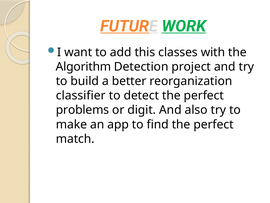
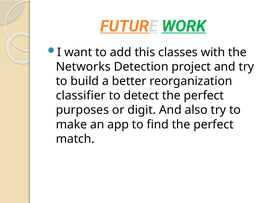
Algorithm: Algorithm -> Networks (83, 67)
problems: problems -> purposes (82, 110)
